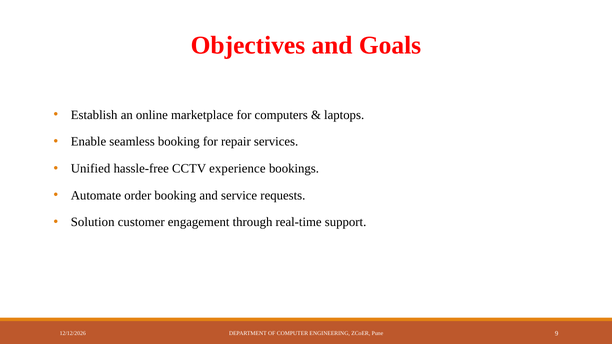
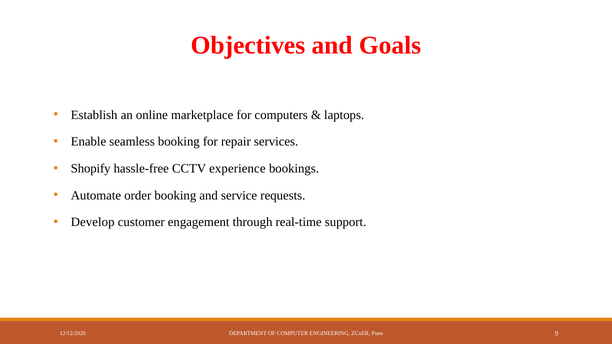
Unified: Unified -> Shopify (91, 169)
Solution: Solution -> Develop (93, 222)
